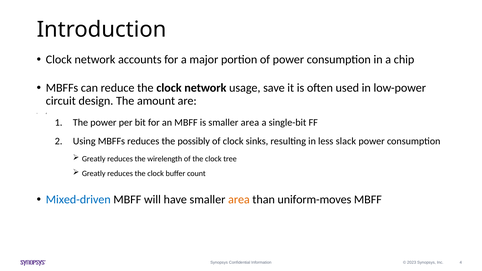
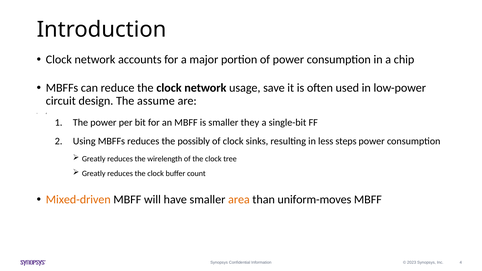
amount: amount -> assume (156, 101)
is smaller area: area -> they (250, 123)
slack: slack -> steps (346, 141)
Mixed-driven colour: blue -> orange (78, 200)
